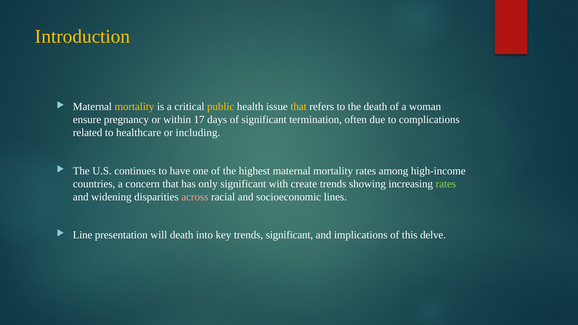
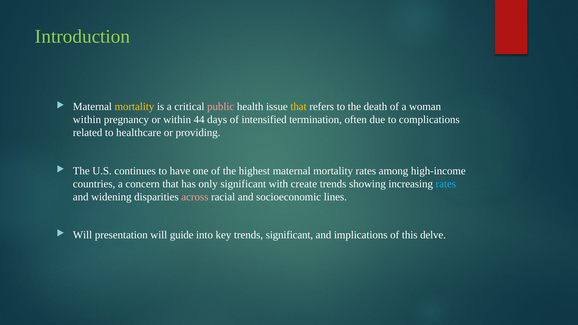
Introduction colour: yellow -> light green (83, 37)
public colour: yellow -> pink (221, 107)
ensure: ensure -> within (87, 120)
17: 17 -> 44 (199, 120)
of significant: significant -> intensified (264, 120)
including: including -> providing (198, 133)
rates colour: light green -> light blue (446, 184)
Line: Line -> Will (83, 235)
will death: death -> guide (182, 235)
